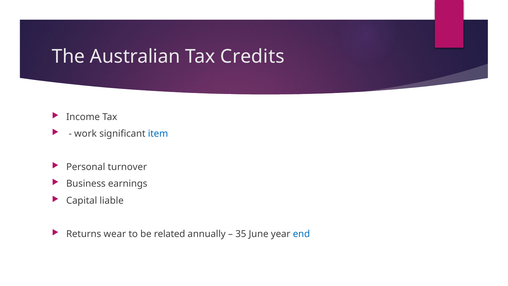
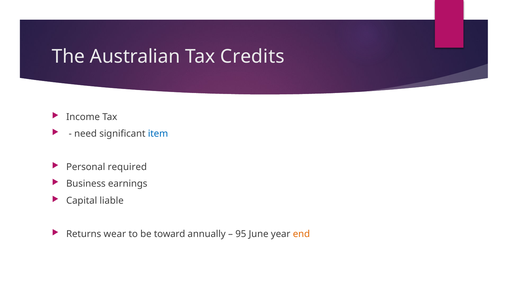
work: work -> need (86, 133)
turnover: turnover -> required (127, 167)
related: related -> toward (170, 234)
35: 35 -> 95 (241, 234)
end colour: blue -> orange (301, 234)
